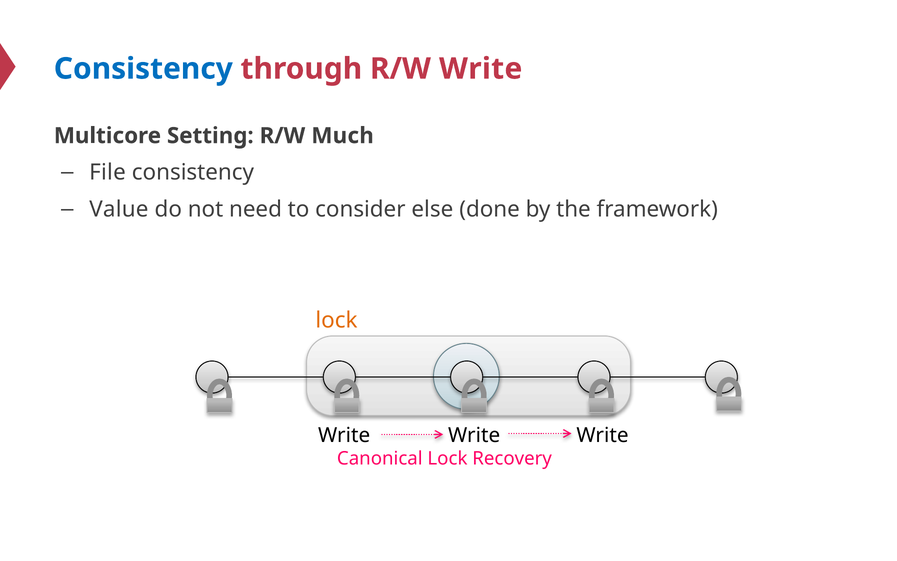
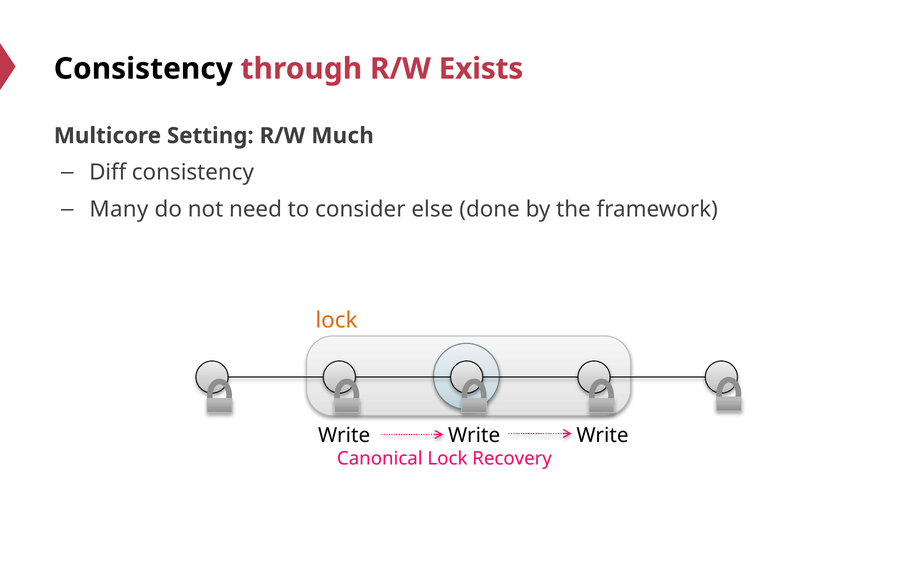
Consistency colour: blue -> black (143, 69)
R/W Write: Write -> Exists (481, 69)
File: File -> Diff (108, 172)
Value: Value -> Many (119, 209)
